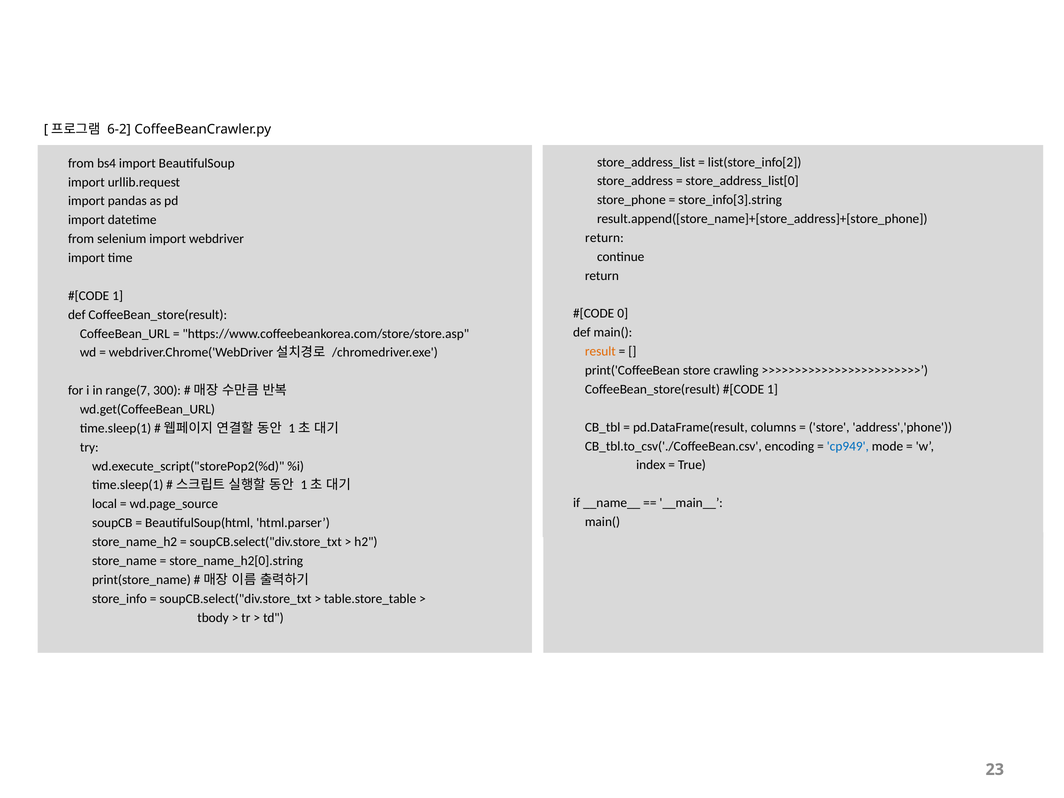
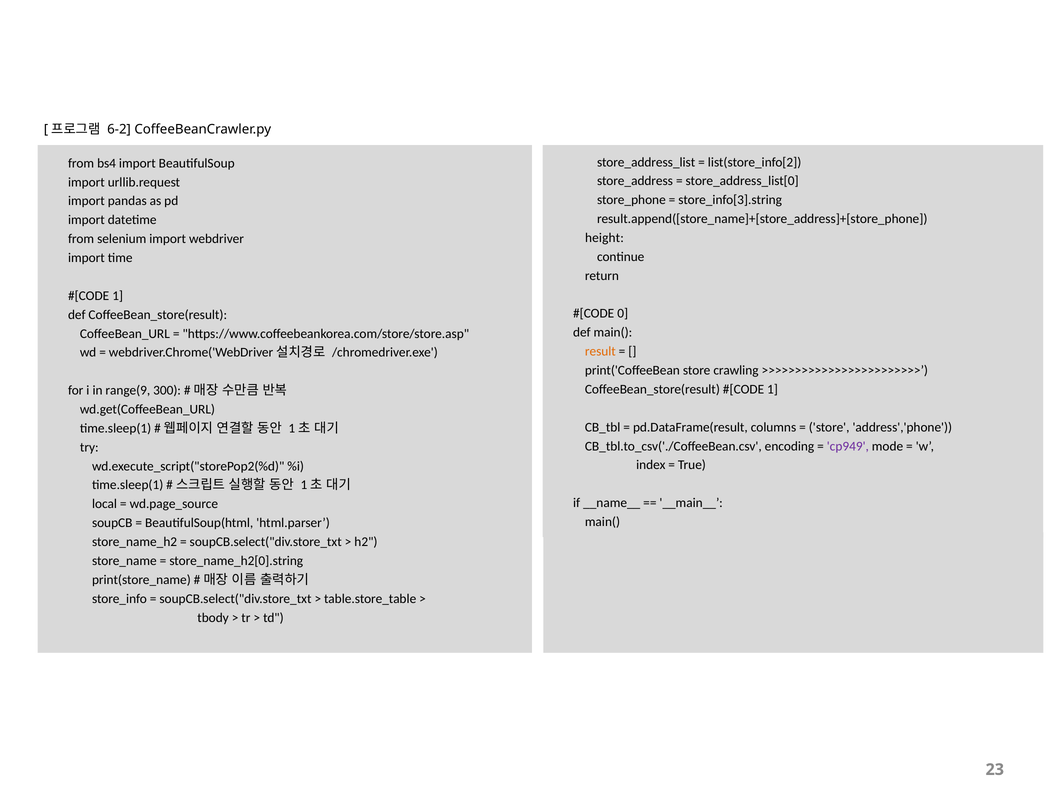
return: return -> height (604, 238)
range(7: range(7 -> range(9 (128, 390)
cp949 colour: blue -> purple (848, 446)
